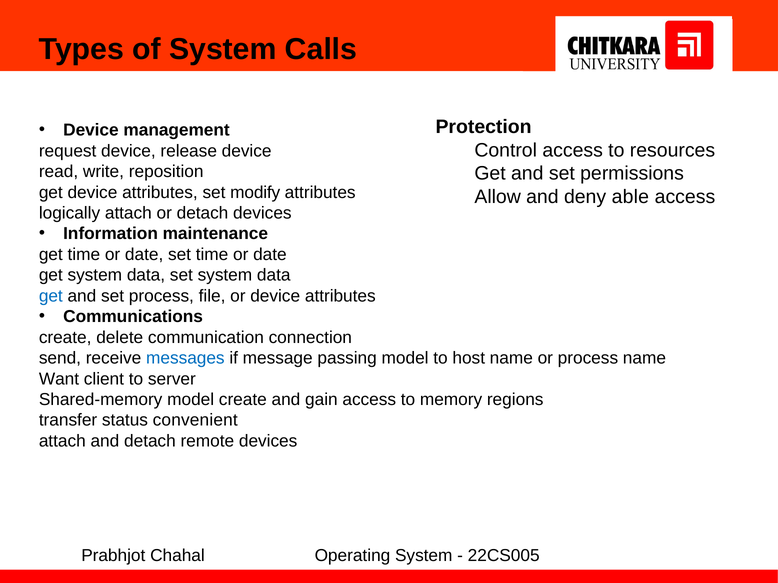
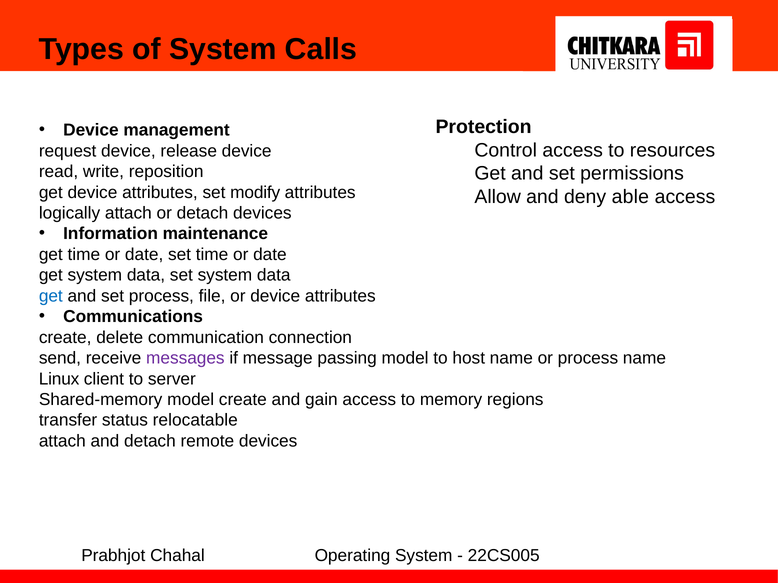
messages colour: blue -> purple (185, 358)
Want: Want -> Linux (59, 379)
convenient: convenient -> relocatable (195, 421)
